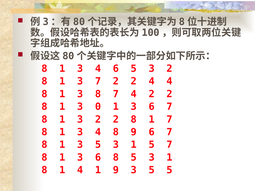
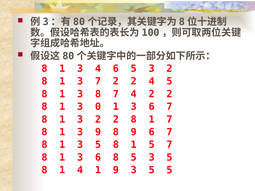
4 4: 4 -> 5 (169, 81)
4: 4 -> 9 (98, 132)
1 3 5 3: 3 -> 8 (116, 145)
8 5 3 1: 1 -> 5 (169, 158)
